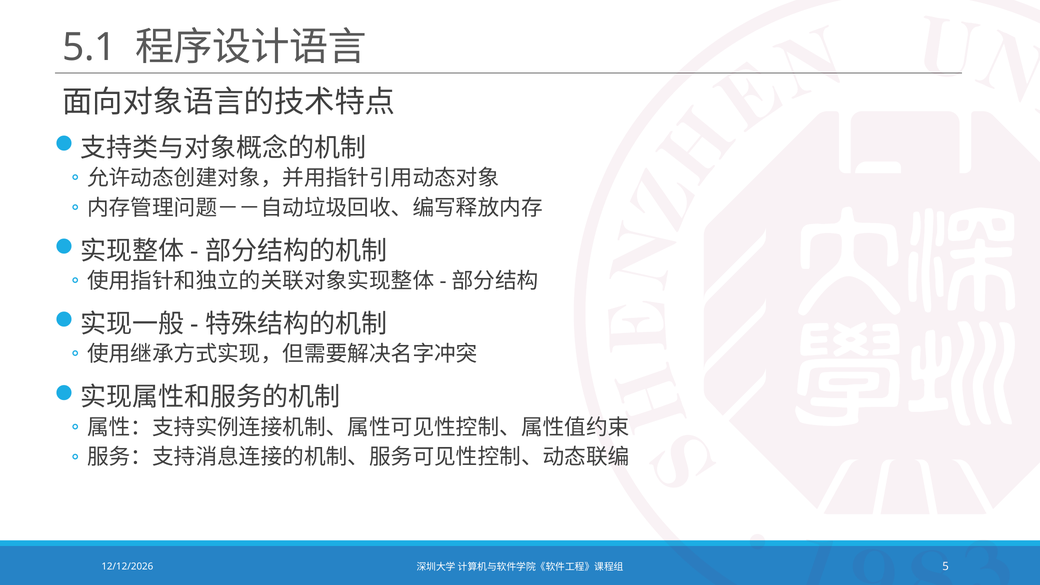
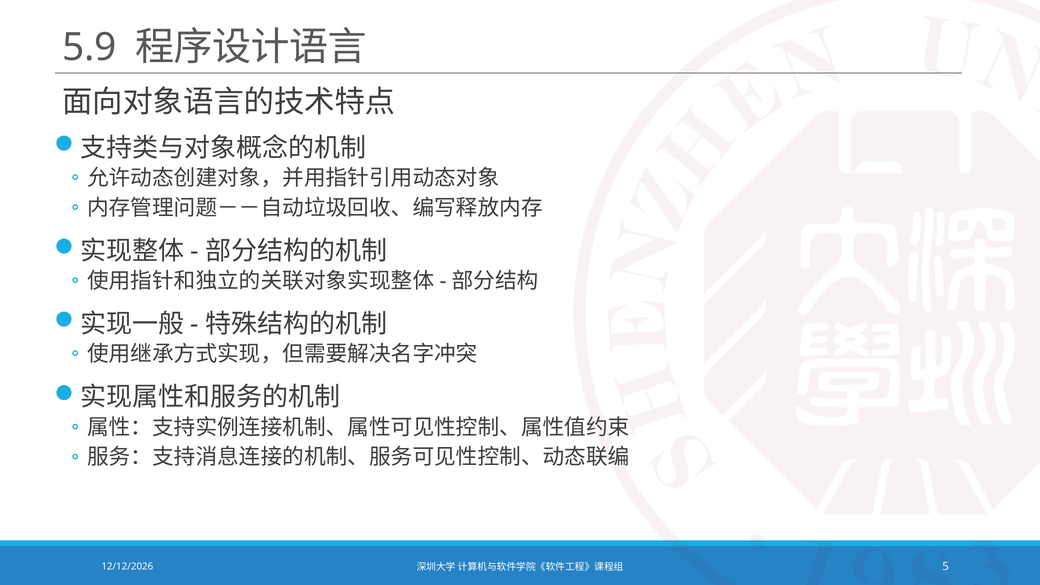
5.1: 5.1 -> 5.9 (89, 47)
